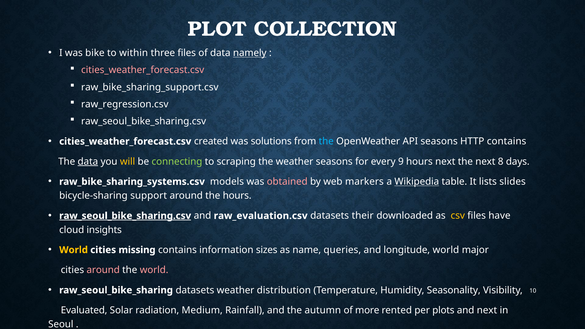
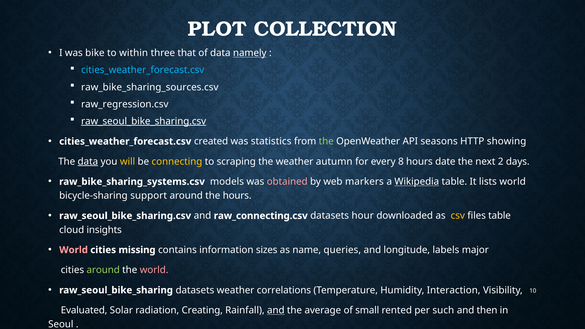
three files: files -> that (187, 53)
cities_weather_forecast.csv colour: pink -> light blue (143, 70)
raw_bike_sharing_support.csv: raw_bike_sharing_support.csv -> raw_bike_sharing_sources.csv (150, 87)
raw_seoul_bike_sharing.csv underline: none -> present (144, 121)
solutions: solutions -> statistics (271, 141)
the colour: light blue -> light green (326, 141)
HTTP contains: contains -> showing (507, 141)
connecting colour: light green -> yellow (177, 162)
weather seasons: seasons -> autumn (334, 162)
9: 9 -> 8 (401, 162)
hours next: next -> date (445, 162)
8: 8 -> 2 (501, 162)
lists slides: slides -> world (513, 182)
raw_seoul_bike_sharing.csv underline: present -> none (125, 216)
raw_evaluation.csv: raw_evaluation.csv -> raw_connecting.csv (261, 216)
their: their -> hour (363, 216)
files have: have -> table (500, 216)
World colour: yellow -> pink (74, 250)
longitude world: world -> labels (446, 250)
around colour: pink -> light green (103, 270)
distribution: distribution -> correlations (284, 290)
Seasonality: Seasonality -> Interaction (454, 290)
Medium: Medium -> Creating (202, 310)
and underline: none -> present (276, 310)
autumn: autumn -> average (323, 310)
more: more -> small (367, 310)
plots: plots -> such (443, 310)
and next: next -> then (487, 310)
